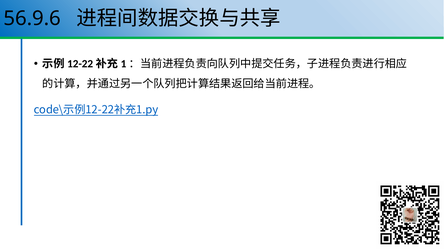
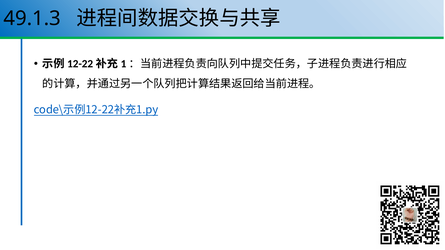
56.9.6: 56.9.6 -> 49.1.3 (32, 18)
